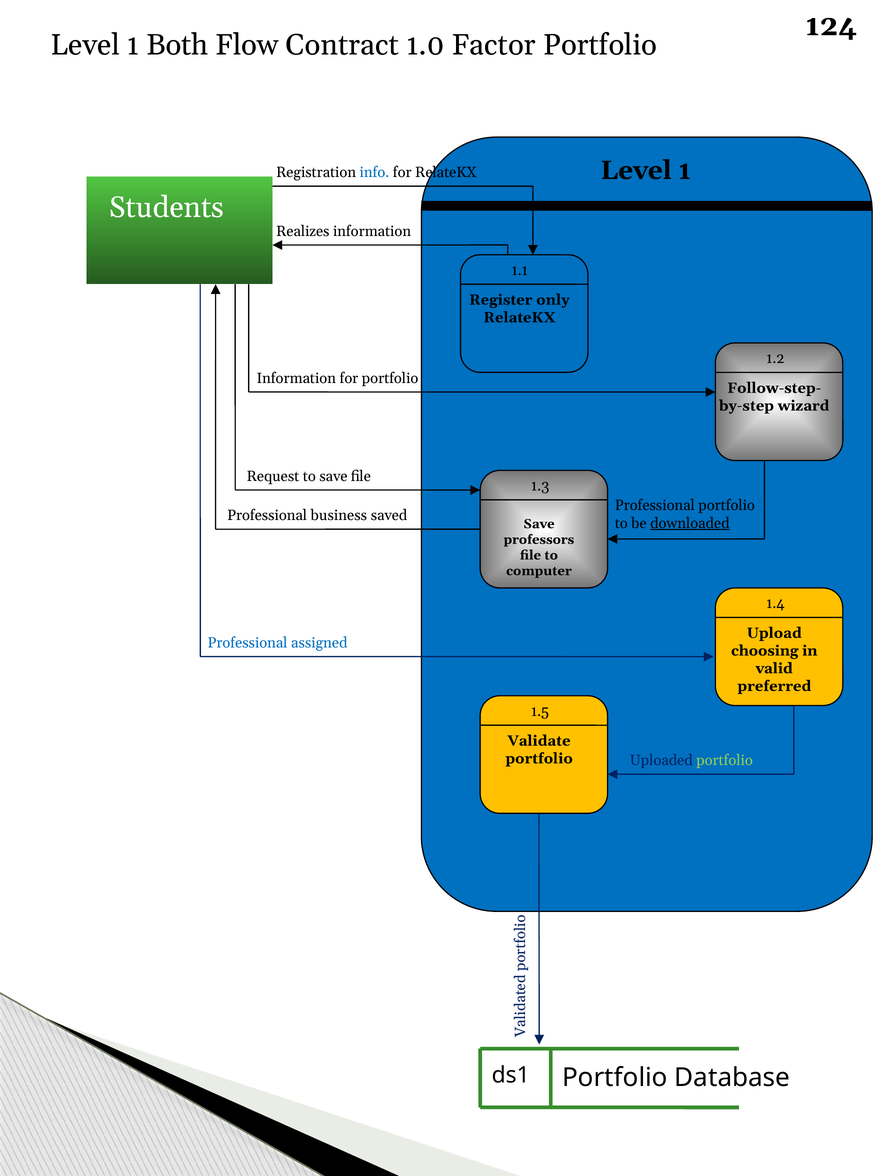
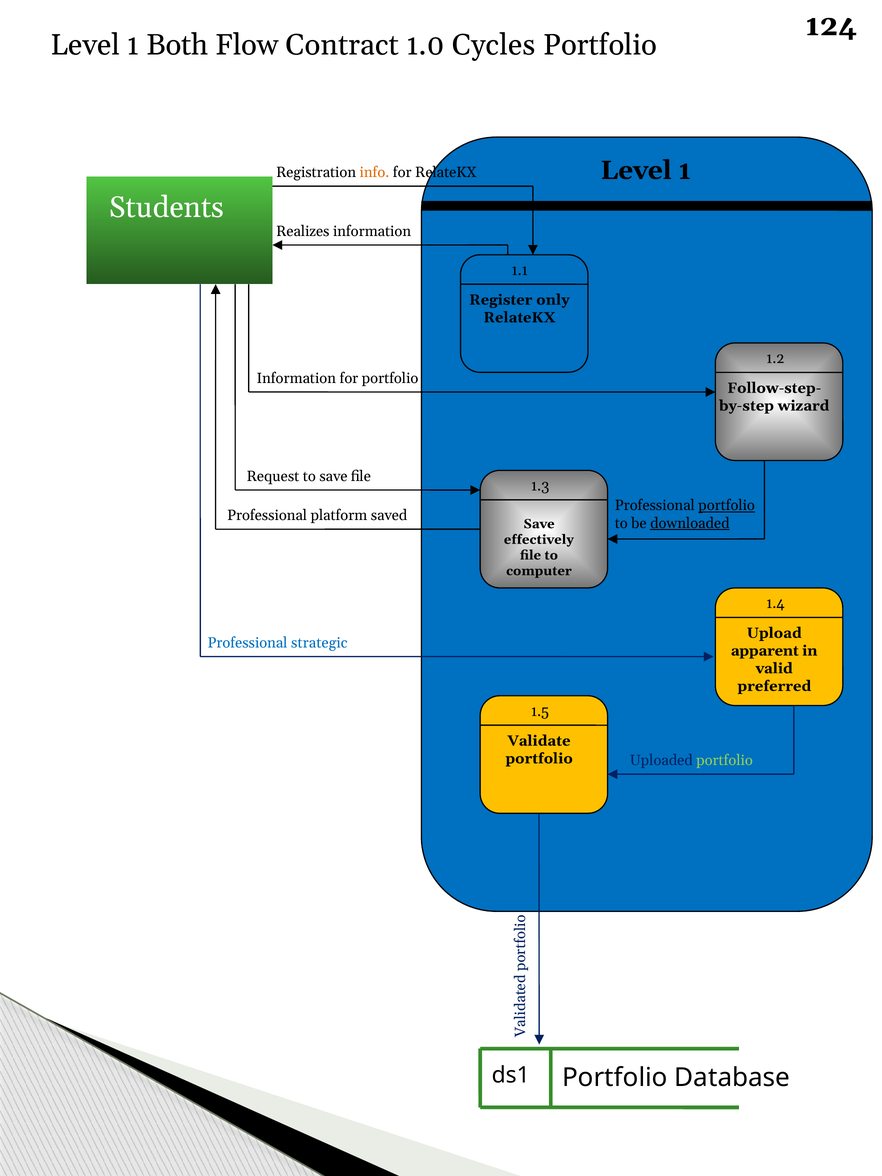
Factor: Factor -> Cycles (494, 45)
info colour: blue -> orange (374, 172)
portfolio underline: none -> present (727, 506)
business: business -> platform (339, 515)
professors: professors -> effectively (539, 540)
assigned: assigned -> strategic (319, 643)
choosing: choosing -> apparent (765, 651)
